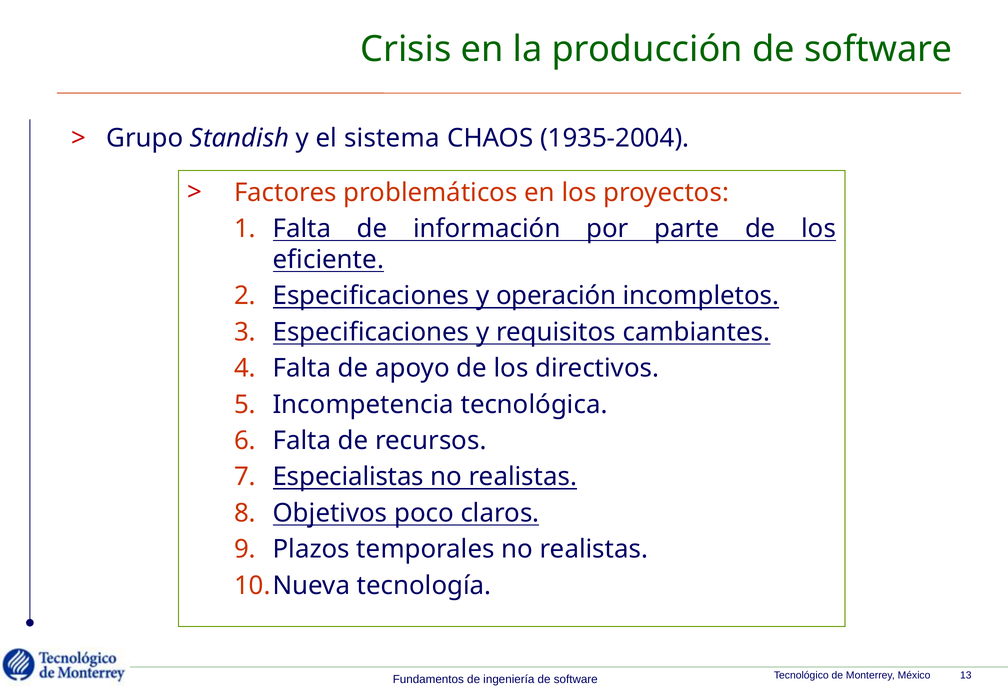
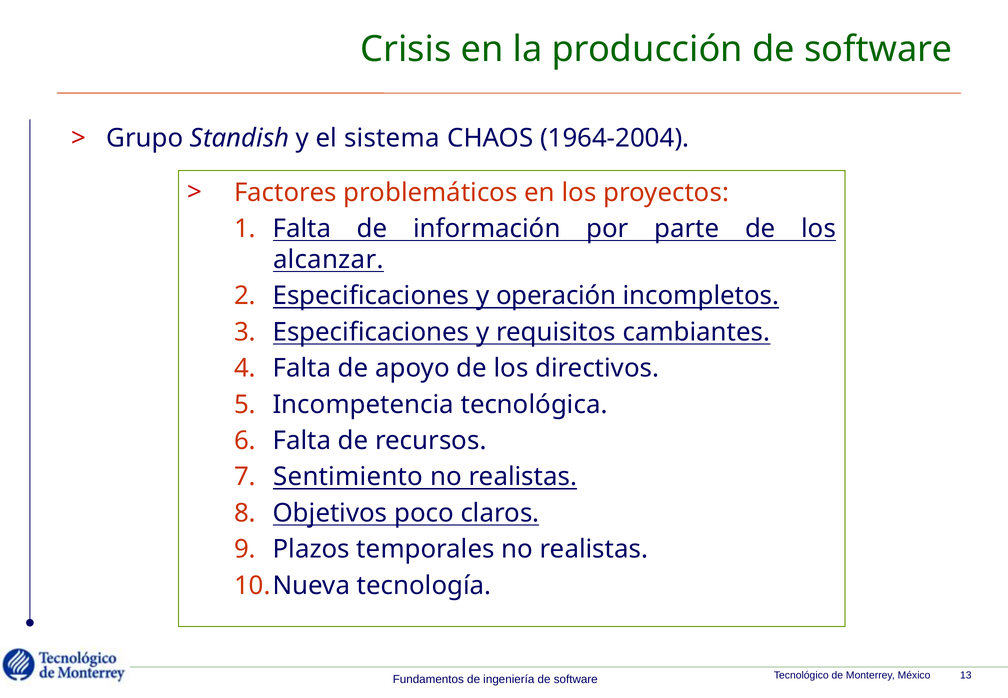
1935-2004: 1935-2004 -> 1964-2004 (615, 138)
eficiente: eficiente -> alcanzar (328, 260)
Especialistas: Especialistas -> Sentimiento (348, 477)
